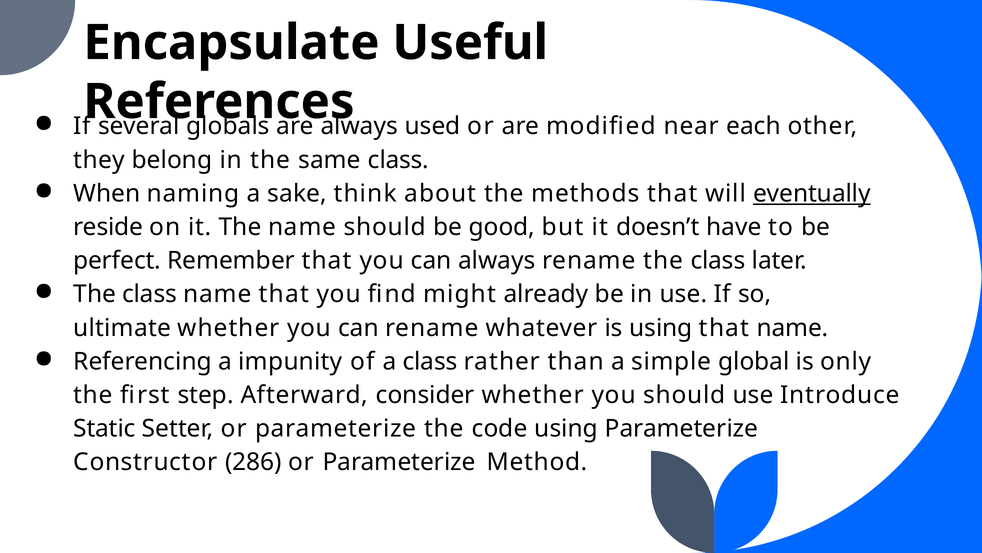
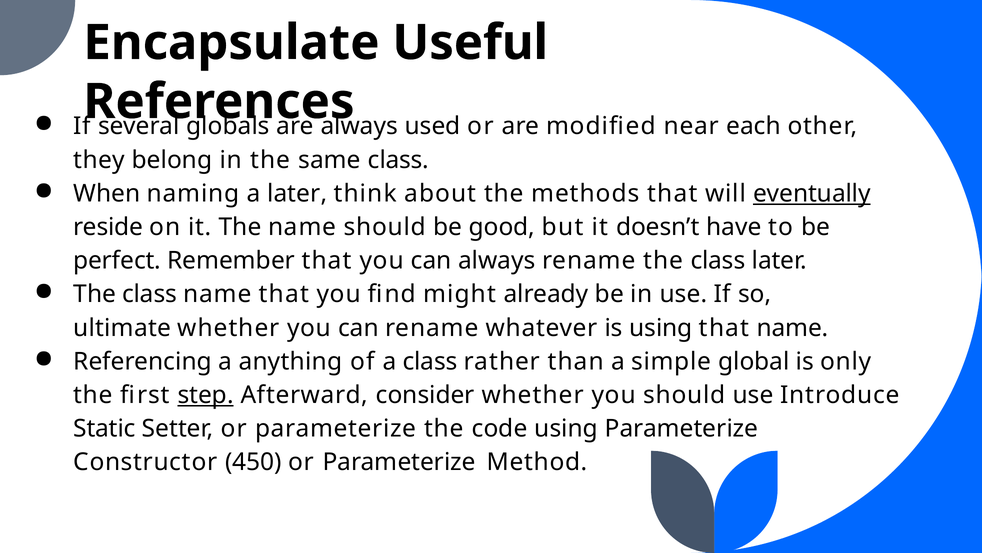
a sake: sake -> later (297, 193)
impunity: impunity -> anything (290, 361)
step underline: none -> present (206, 395)
286: 286 -> 450 (253, 462)
